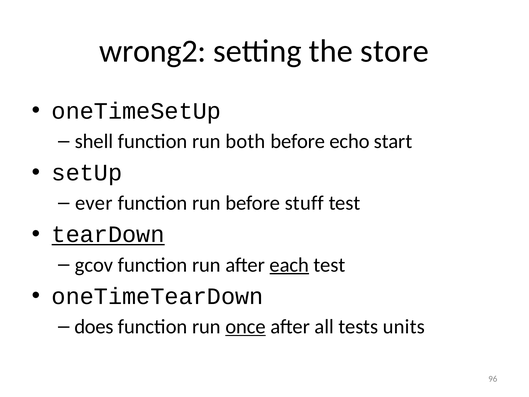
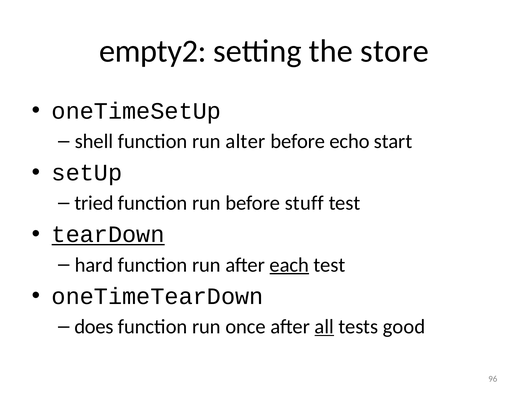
wrong2: wrong2 -> empty2 (153, 51)
both: both -> alter (245, 141)
ever: ever -> tried (94, 203)
gcov: gcov -> hard (94, 265)
once underline: present -> none (246, 326)
all underline: none -> present (324, 326)
units: units -> good (404, 326)
